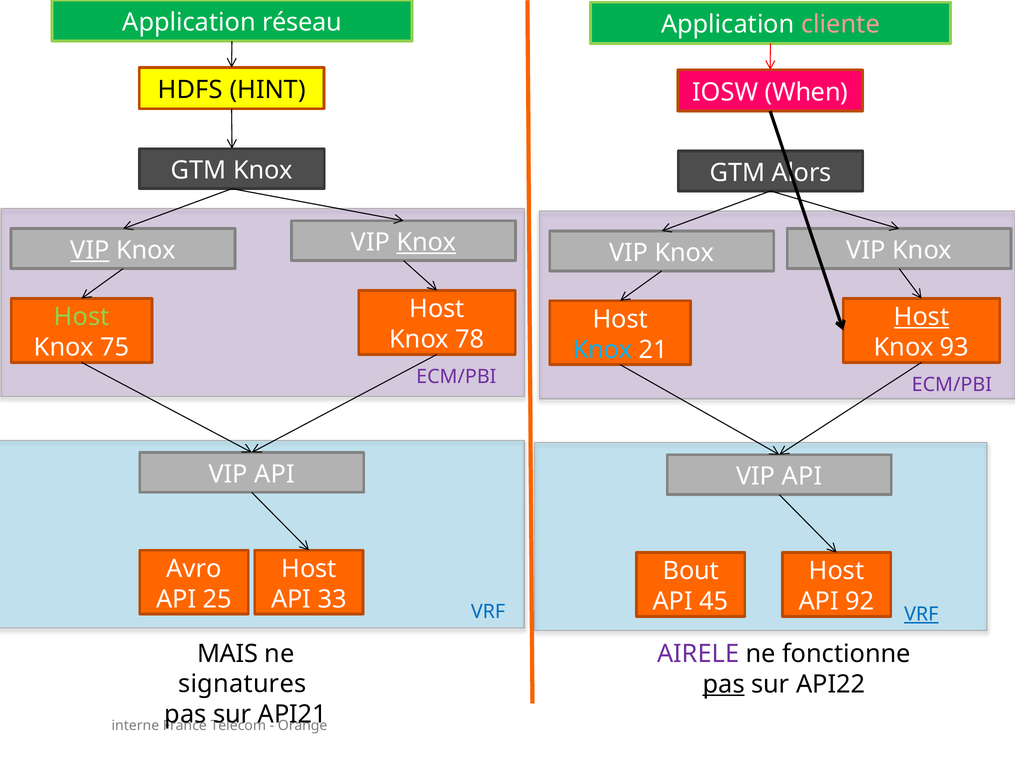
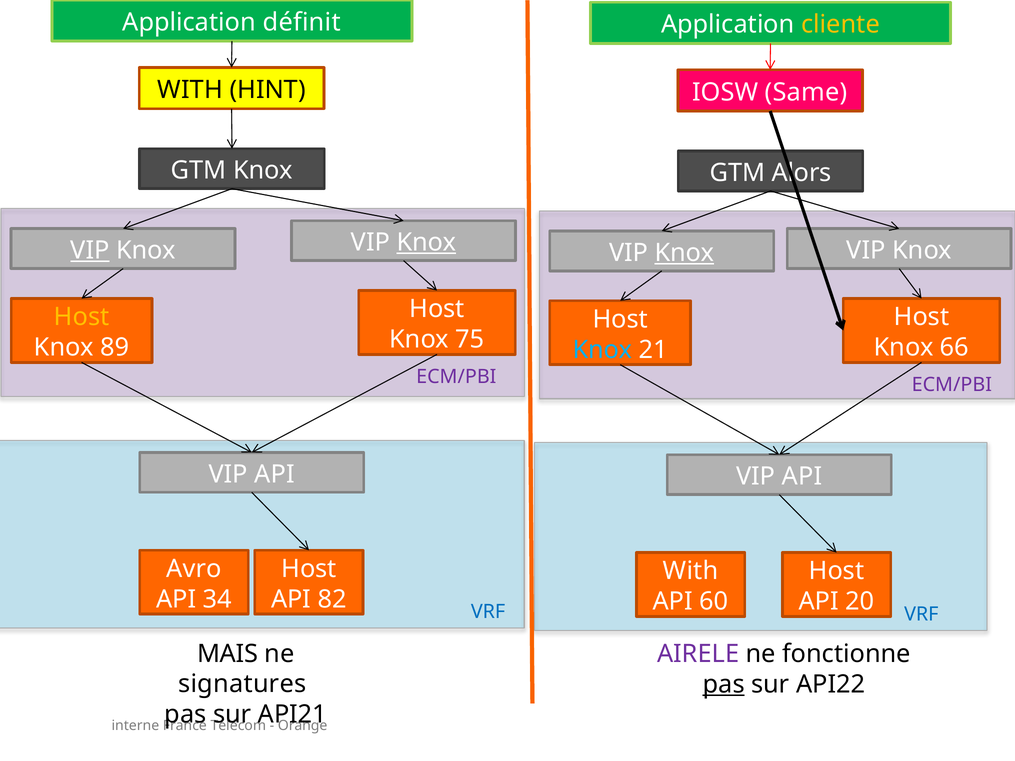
réseau: réseau -> définit (302, 22)
cliente colour: pink -> yellow (840, 25)
HDFS: HDFS -> WITH (190, 90)
When: When -> Same (806, 92)
Knox underline: none -> present (685, 253)
Host colour: light green -> yellow (82, 317)
Host underline: present -> none (922, 317)
78: 78 -> 75 (470, 340)
75: 75 -> 89 (115, 348)
93: 93 -> 66 (954, 348)
Bout: Bout -> With (691, 571)
25: 25 -> 34 (217, 599)
33: 33 -> 82 (332, 599)
45: 45 -> 60 (714, 602)
92: 92 -> 20 (860, 602)
VRF underline: present -> none (921, 614)
